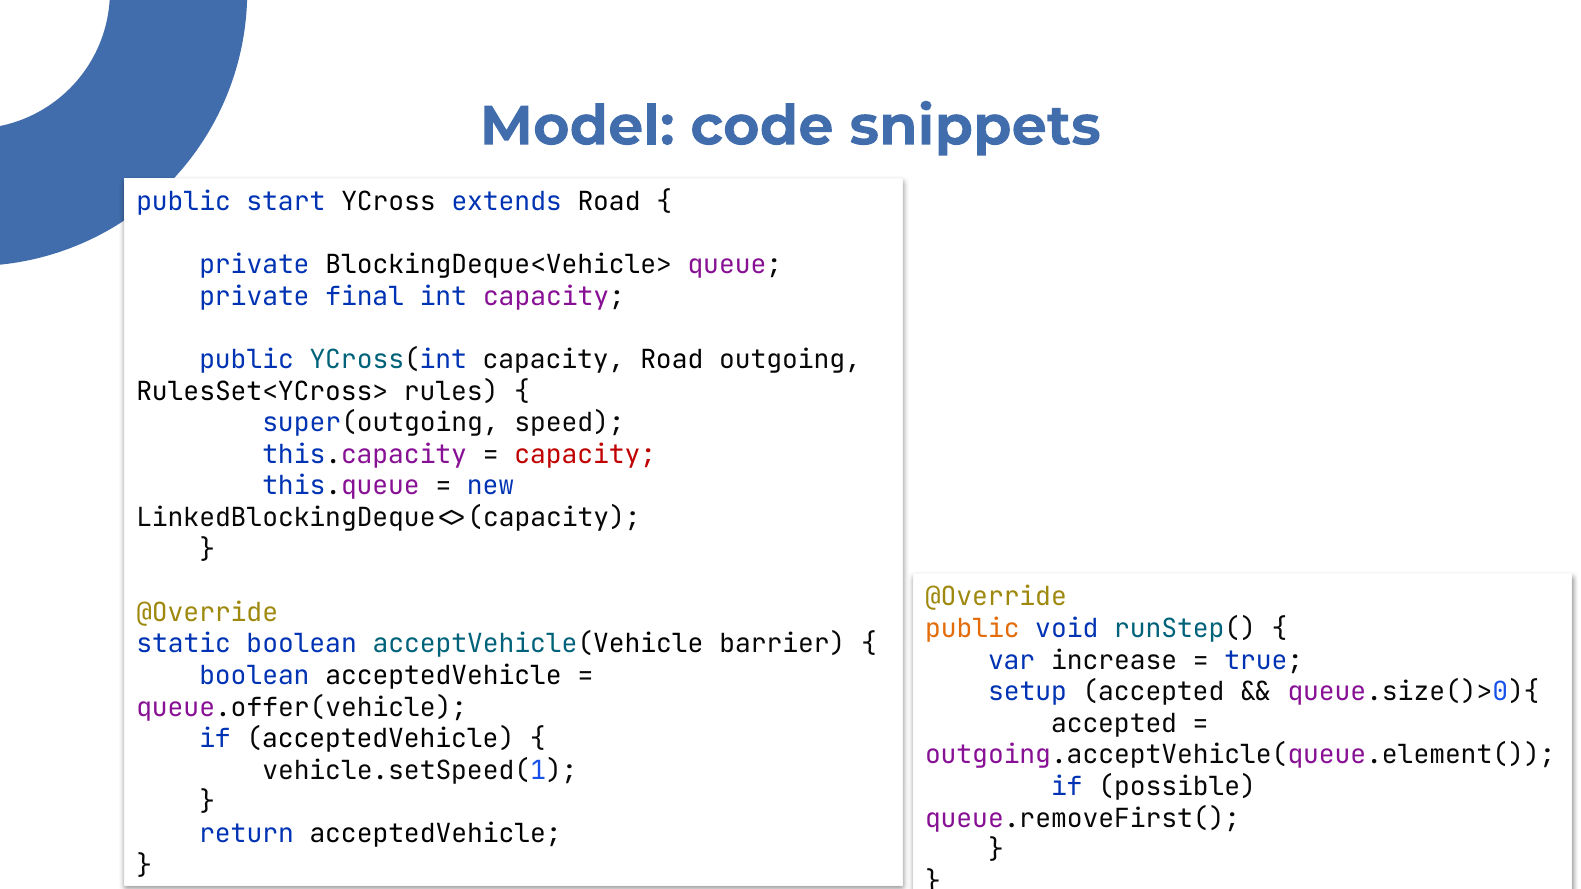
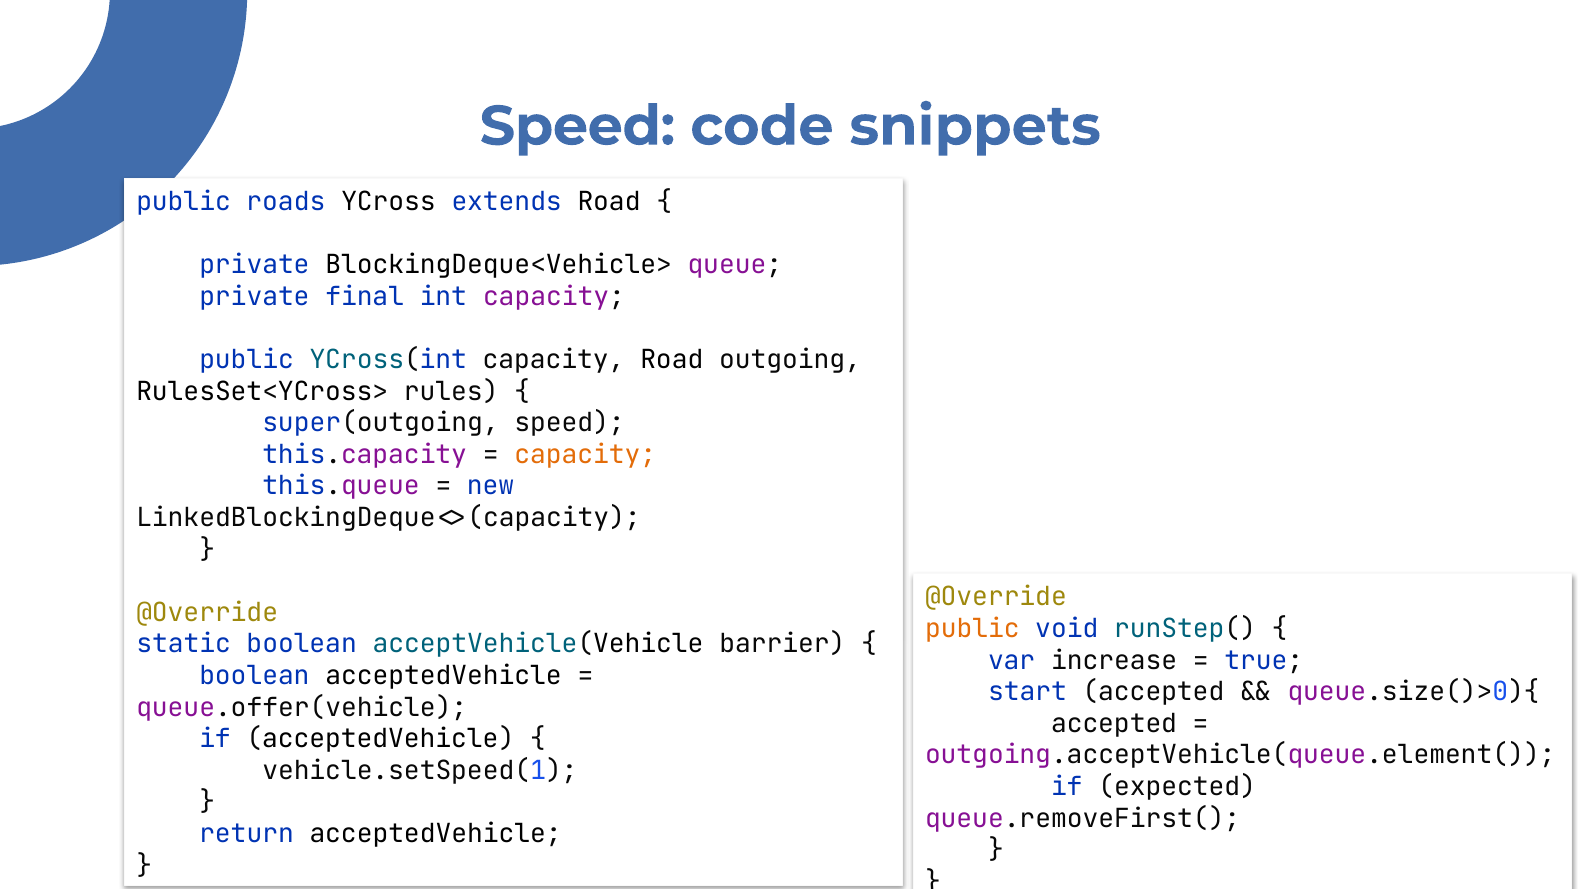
Model: Model -> Speed (577, 126)
start: start -> roads (286, 202)
capacity colour: red -> orange (585, 455)
setup: setup -> start (1027, 692)
possible: possible -> expected (1177, 787)
